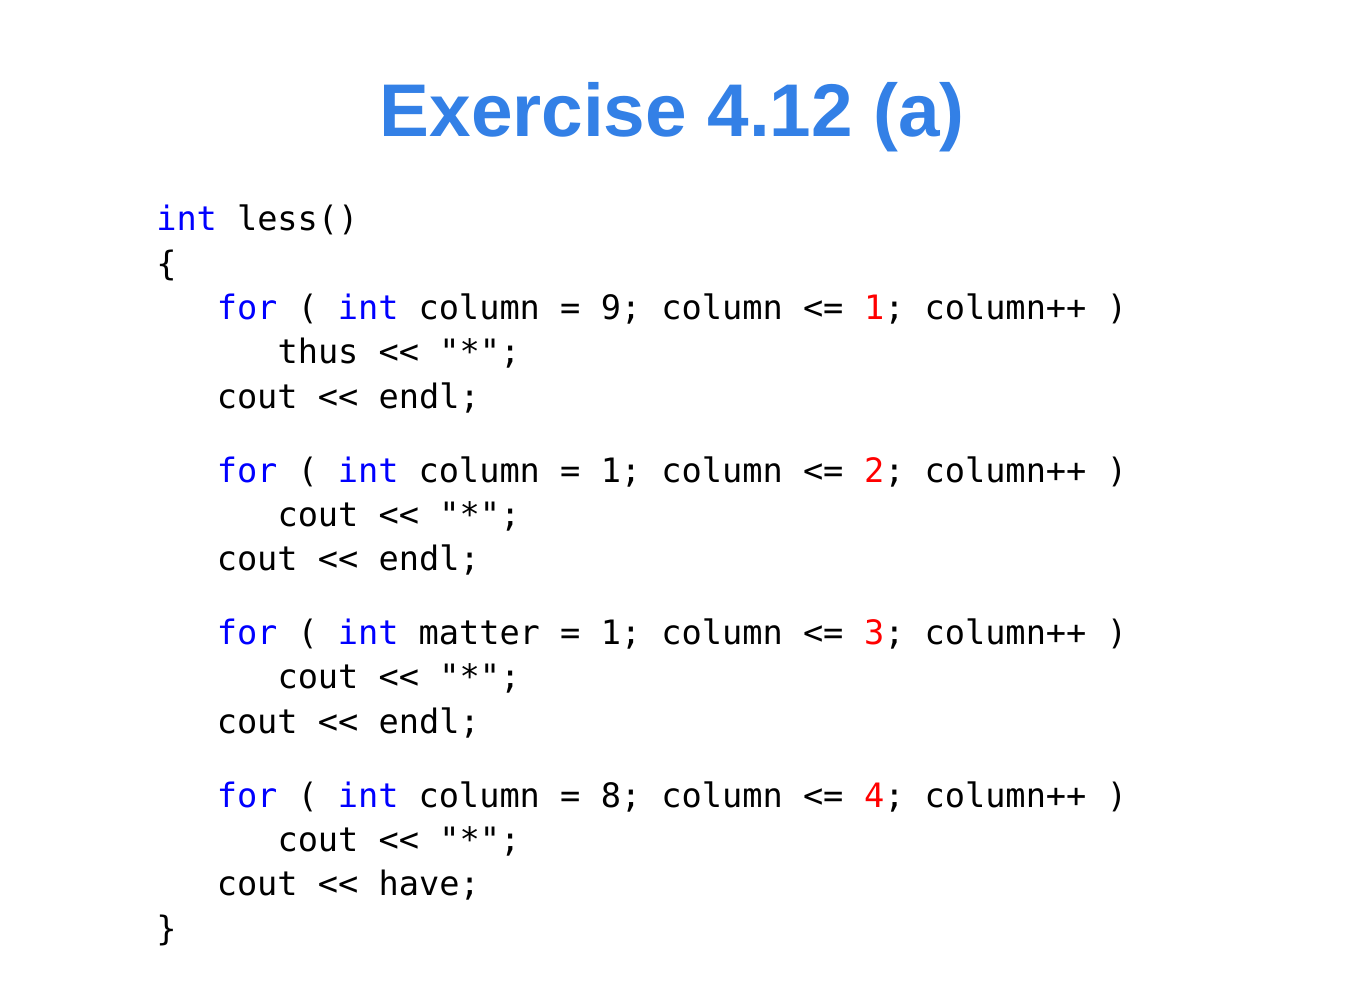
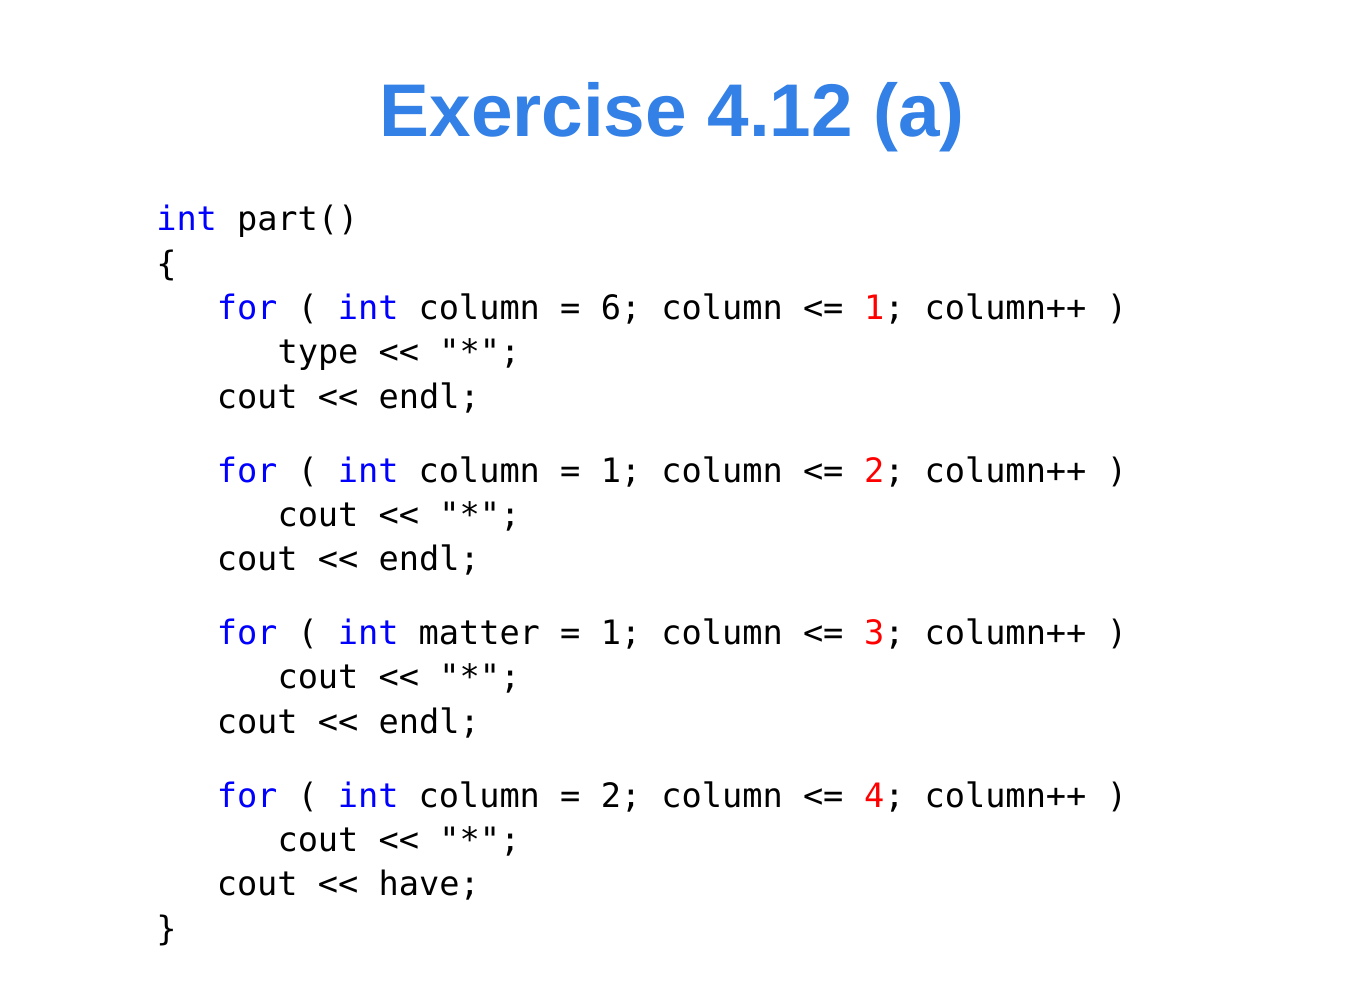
less(: less( -> part( (298, 220)
9: 9 -> 6 (621, 309)
thus: thus -> type (318, 353)
8: 8 -> 2 (621, 797)
